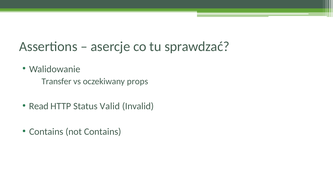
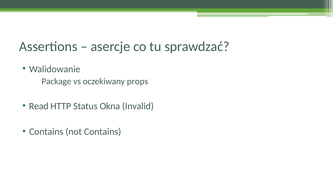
Transfer: Transfer -> Package (56, 81)
Valid: Valid -> Okna (110, 106)
